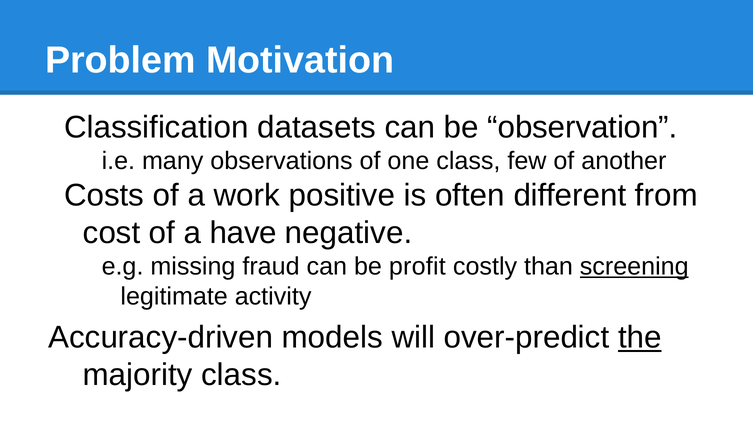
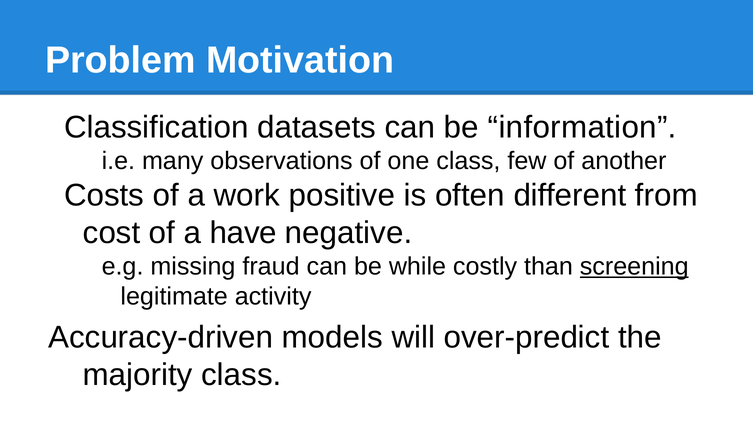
observation: observation -> information (582, 127)
profit: profit -> while (417, 266)
the underline: present -> none (640, 337)
